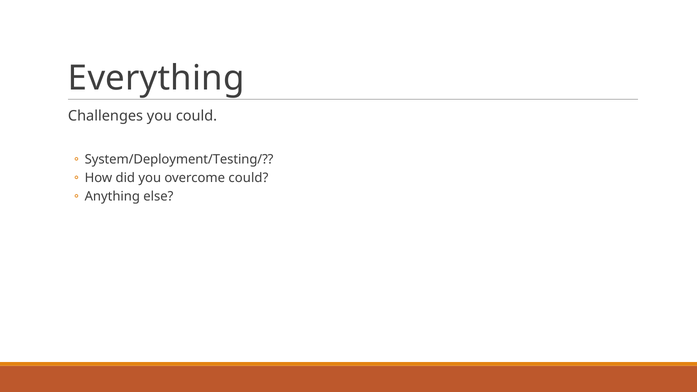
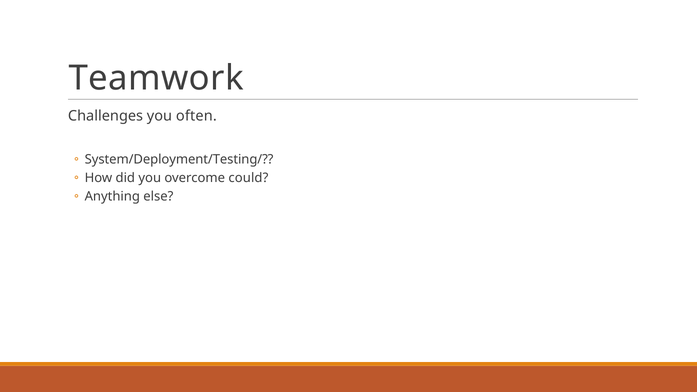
Everything: Everything -> Teamwork (156, 78)
you could: could -> often (196, 116)
